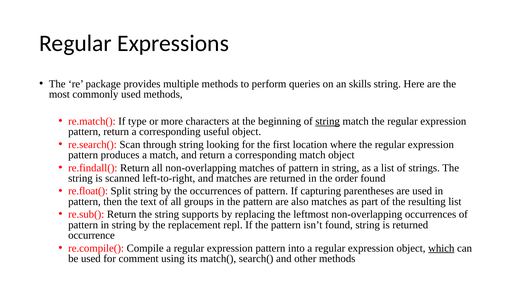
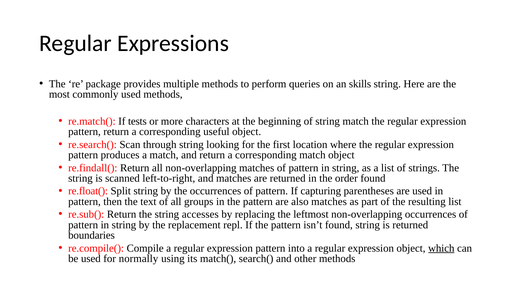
type: type -> tests (137, 121)
string underline: present -> none (328, 121)
supports: supports -> accesses (200, 214)
occurrence: occurrence -> boundaries (92, 235)
comment: comment -> normally (139, 258)
